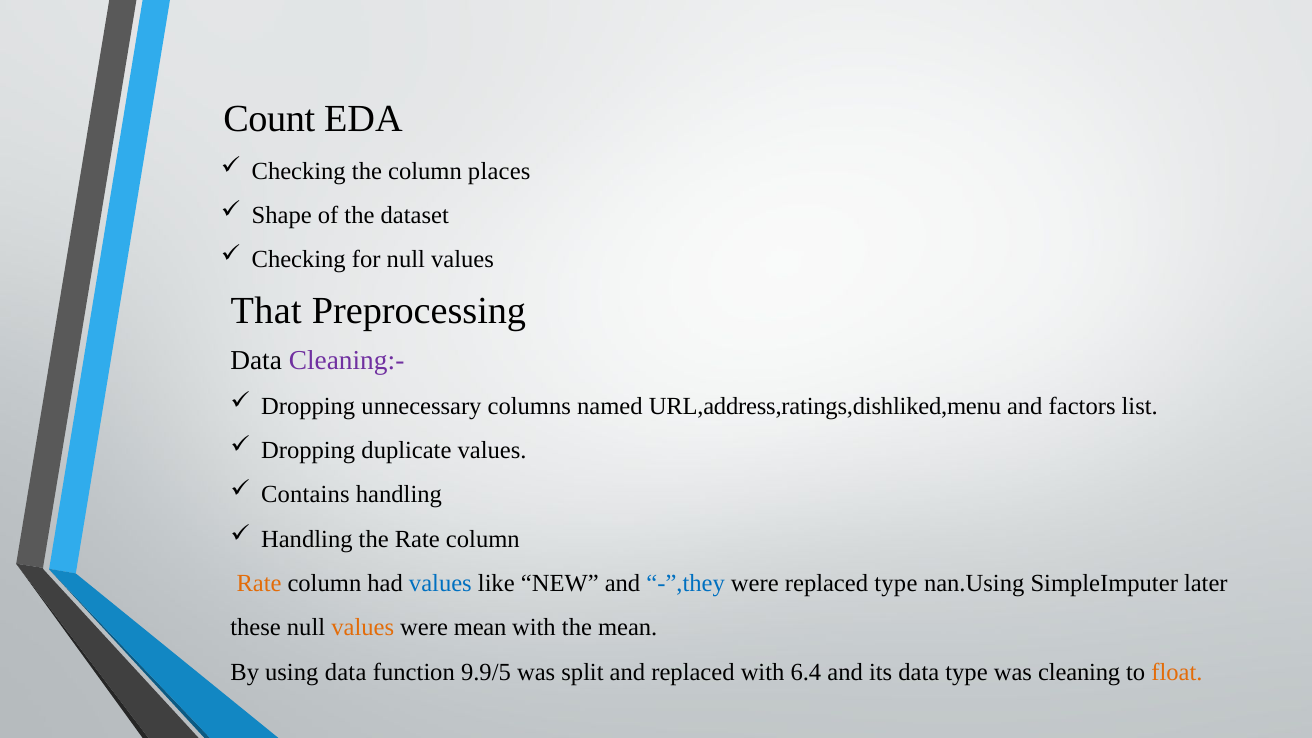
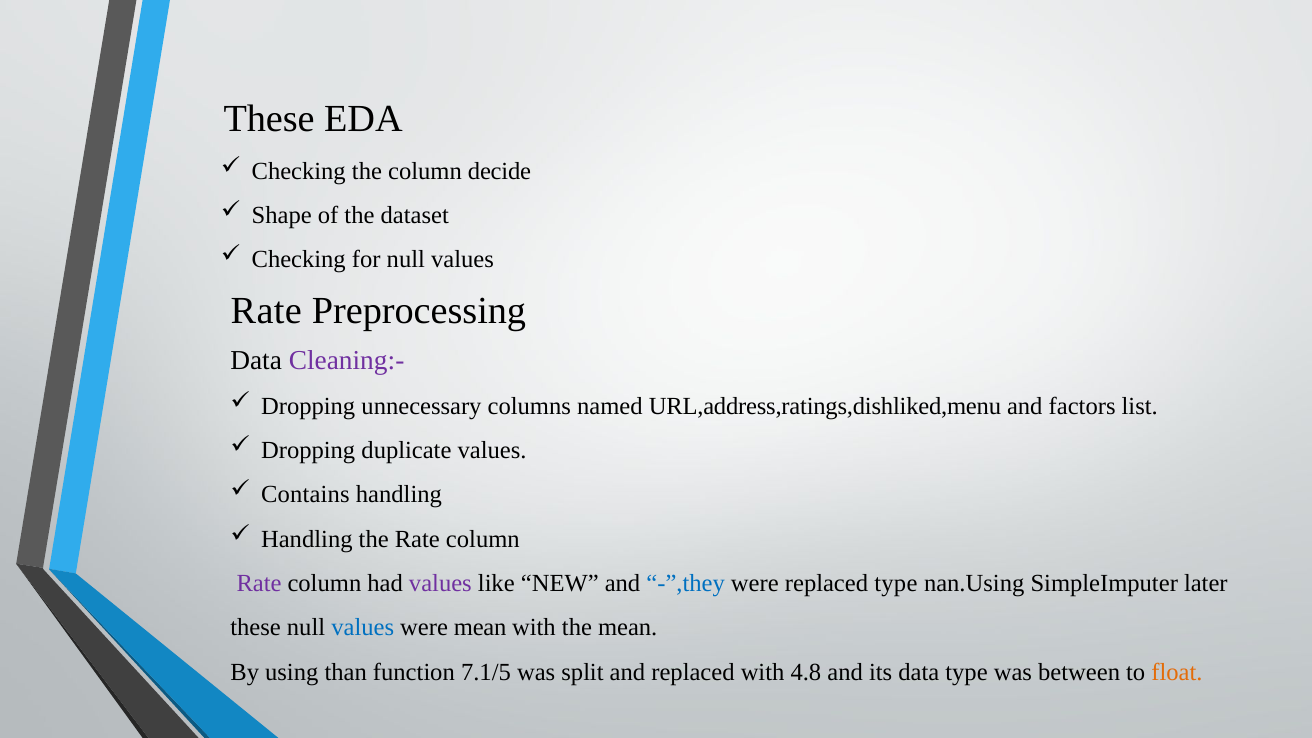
Count: Count -> These (269, 119)
places: places -> decide (499, 171)
That: That -> Rate (266, 310)
Rate colour: orange -> purple (259, 583)
values colour: blue -> purple (440, 583)
values colour: orange -> blue (363, 628)
using data: data -> than (346, 672)
9.9/5: 9.9/5 -> 7.1/5 (486, 672)
6.4: 6.4 -> 4.8 (806, 672)
cleaning: cleaning -> between (1079, 672)
